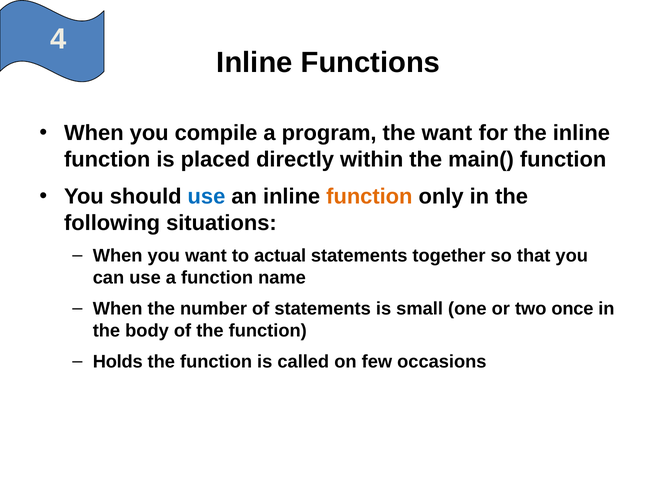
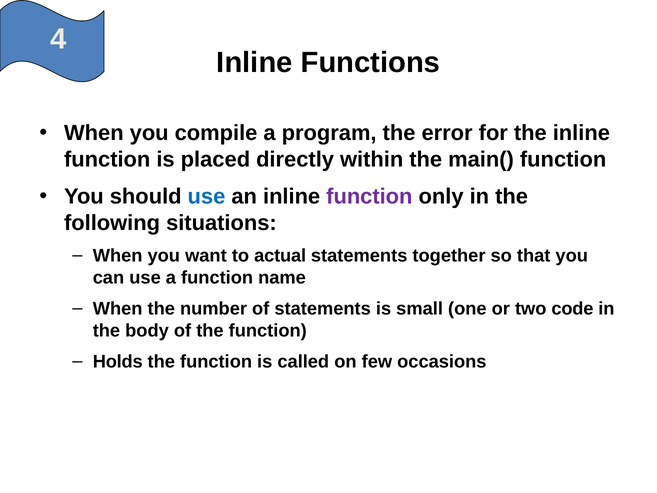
the want: want -> error (447, 133)
function colour: orange -> purple (369, 196)
once: once -> code (572, 309)
